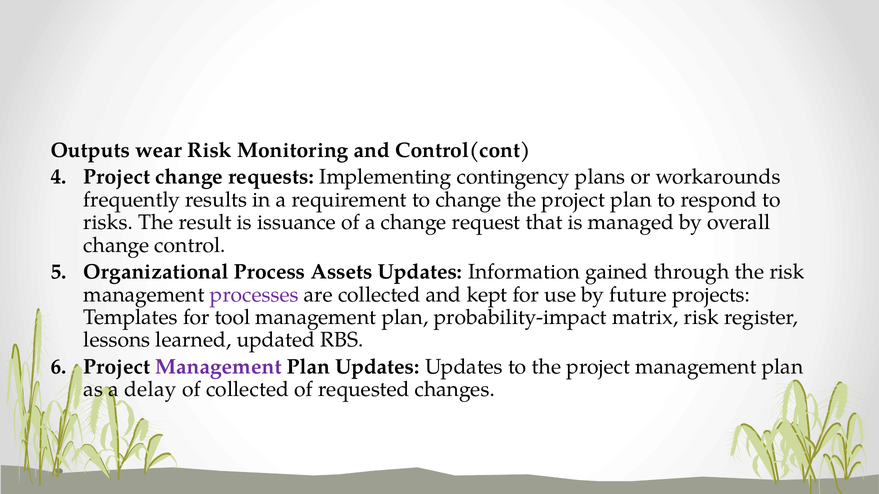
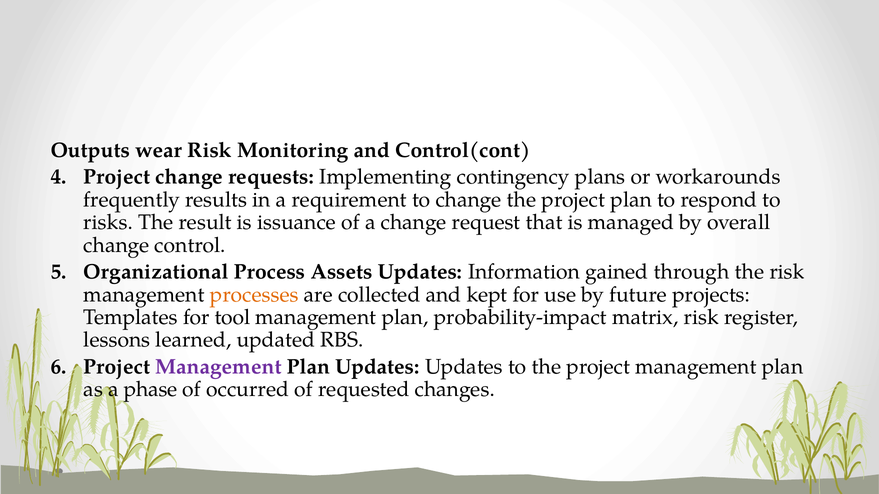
processes colour: purple -> orange (254, 295)
delay: delay -> phase (151, 390)
of collected: collected -> occurred (248, 390)
